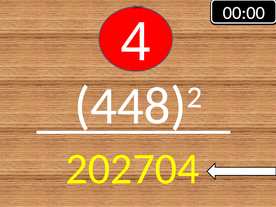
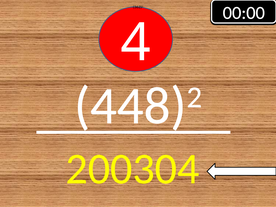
202704: 202704 -> 200304 (132, 169)
